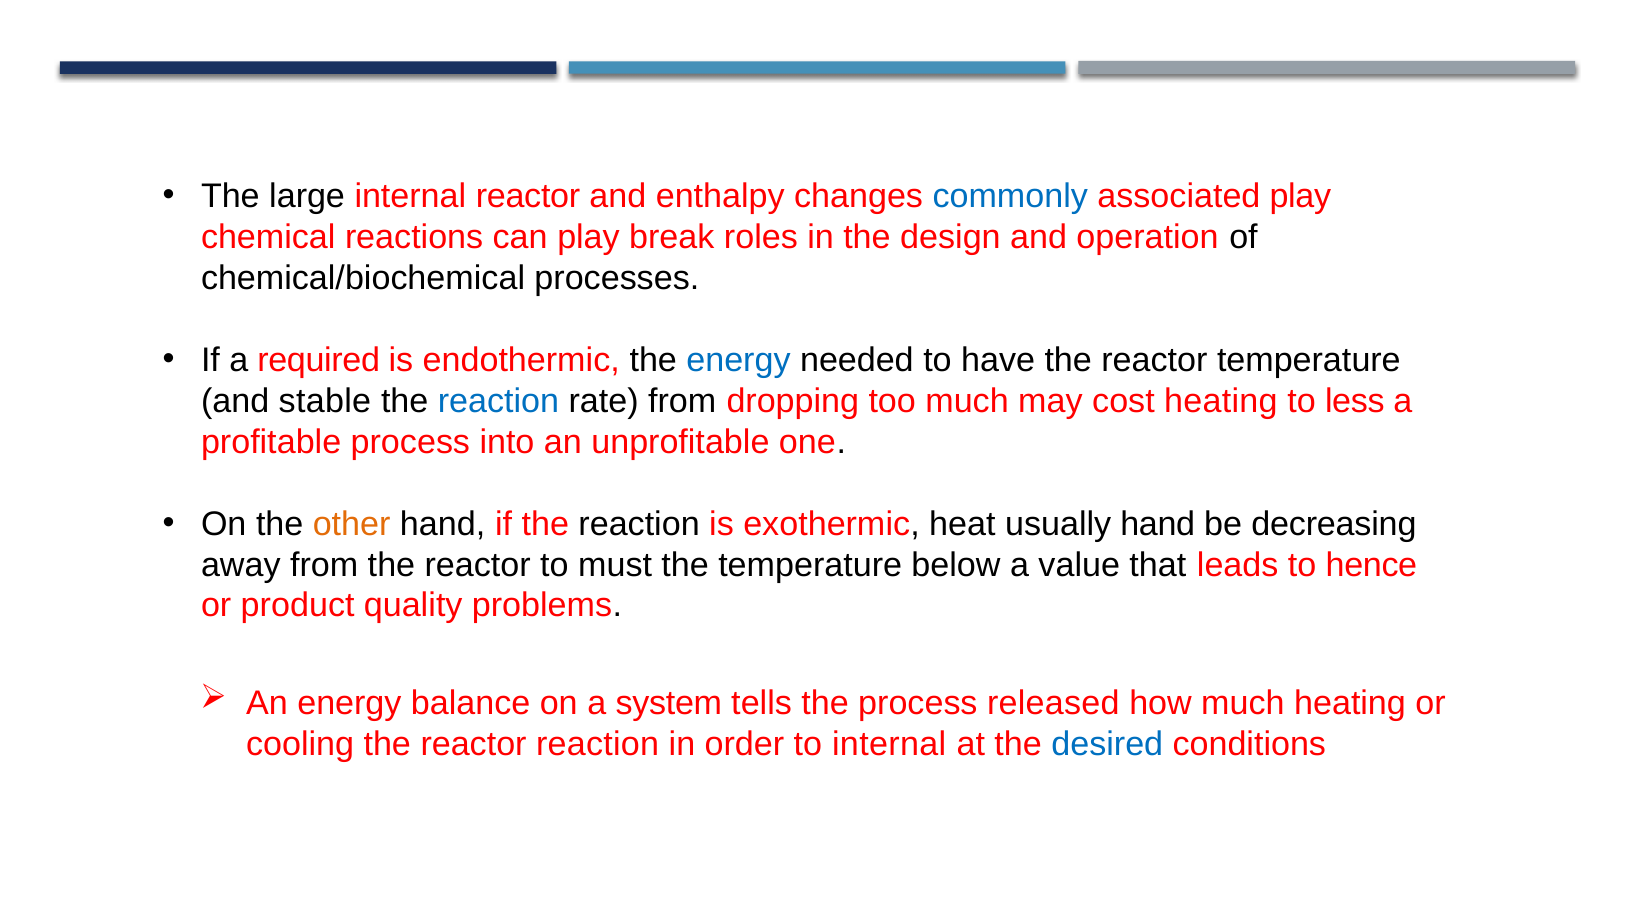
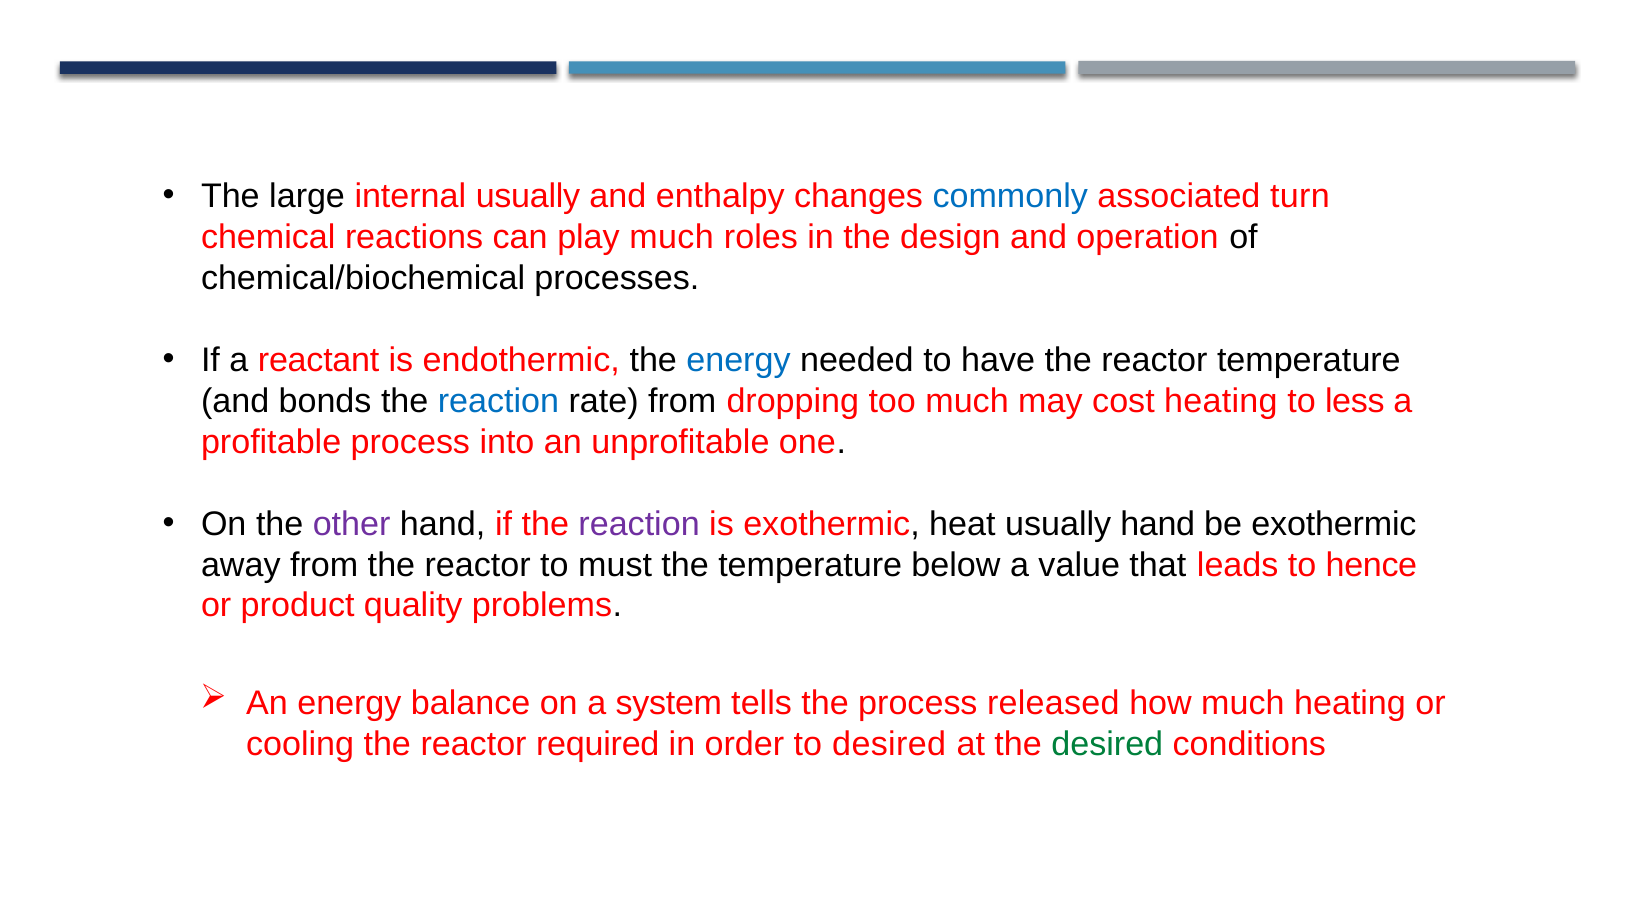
internal reactor: reactor -> usually (528, 197)
associated play: play -> turn (1300, 197)
play break: break -> much (672, 237)
required: required -> reactant (319, 360)
stable: stable -> bonds (325, 401)
other colour: orange -> purple (352, 524)
reaction colour: black -> purple (639, 524)
be decreasing: decreasing -> exothermic (1334, 524)
reactor reaction: reaction -> required (598, 744)
to internal: internal -> desired (889, 744)
desired colour: blue -> green (1107, 744)
